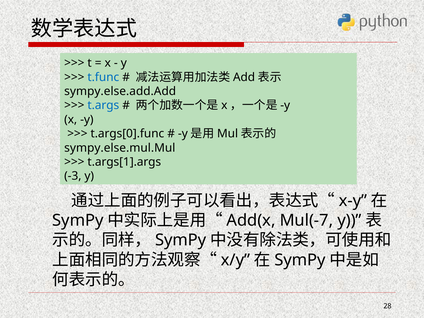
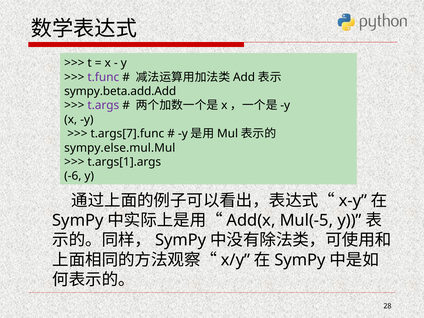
t.func colour: blue -> purple (103, 77)
sympy.else.add.Add: sympy.else.add.Add -> sympy.beta.add.Add (120, 91)
t.args colour: blue -> purple (103, 105)
t.args[0].func: t.args[0].func -> t.args[7].func (127, 134)
-3: -3 -> -6 (73, 176)
Mul(-7: Mul(-7 -> Mul(-5 (306, 220)
